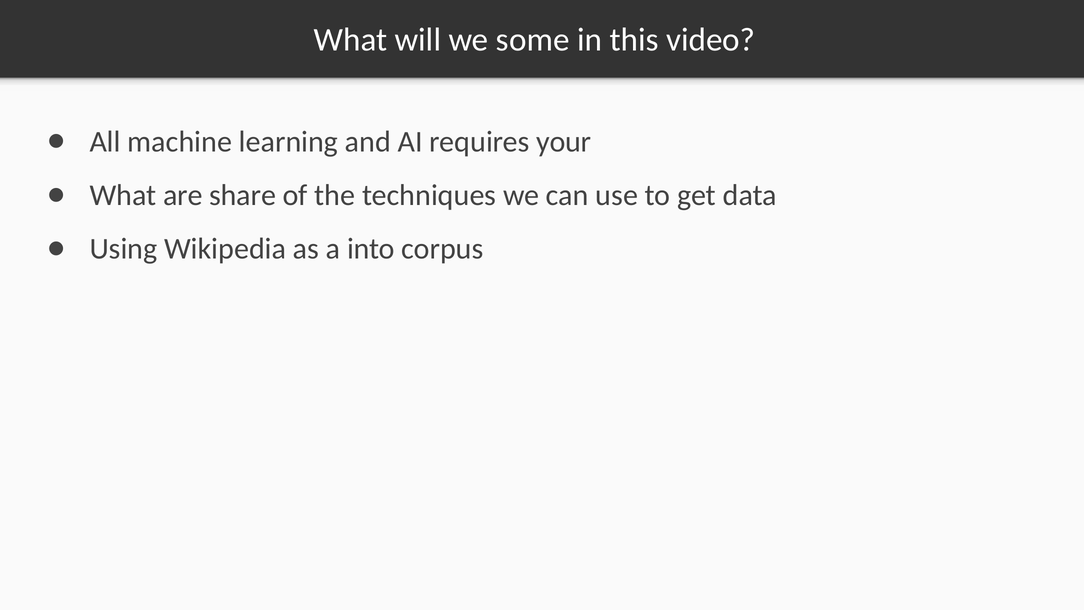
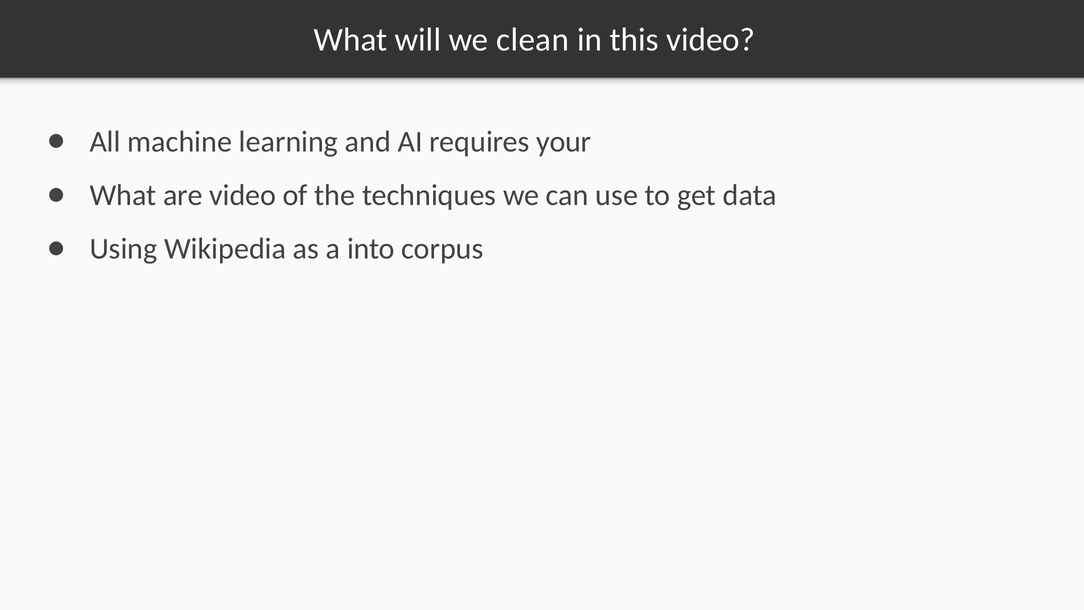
some: some -> clean (533, 40)
are share: share -> video (243, 195)
